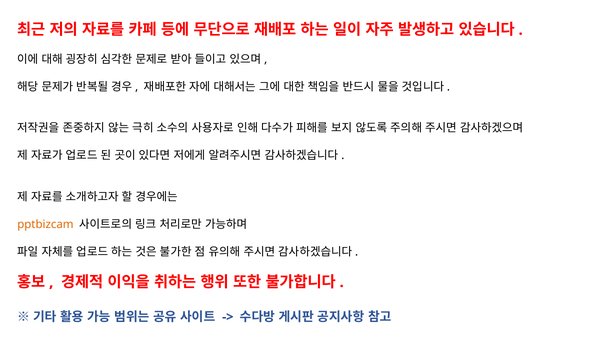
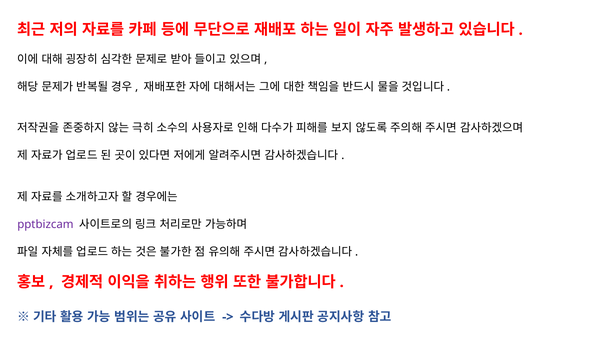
pptbizcam colour: orange -> purple (45, 225)
